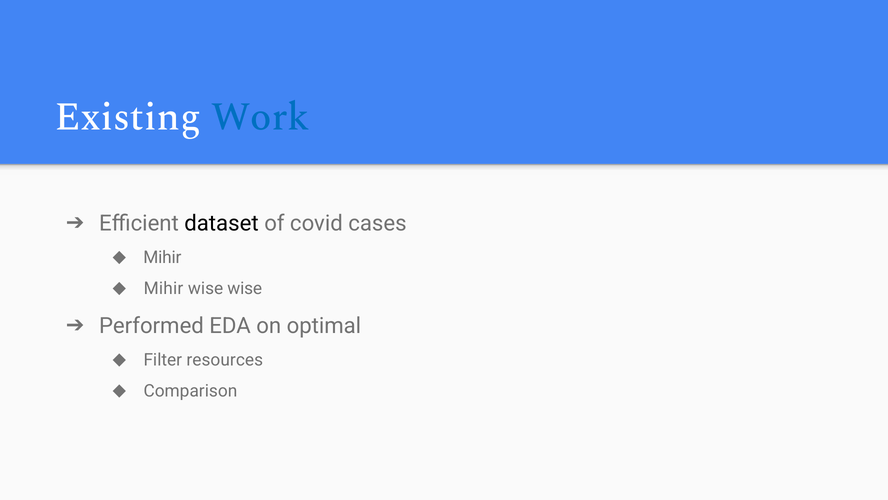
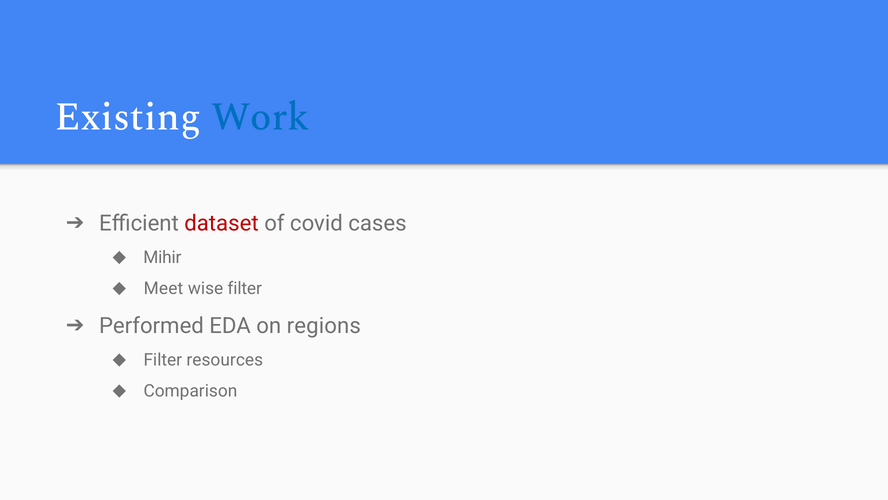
dataset colour: black -> red (221, 223)
Mihir: Mihir -> Meet (163, 288)
wise wise: wise -> filter (245, 288)
optimal: optimal -> regions (324, 326)
